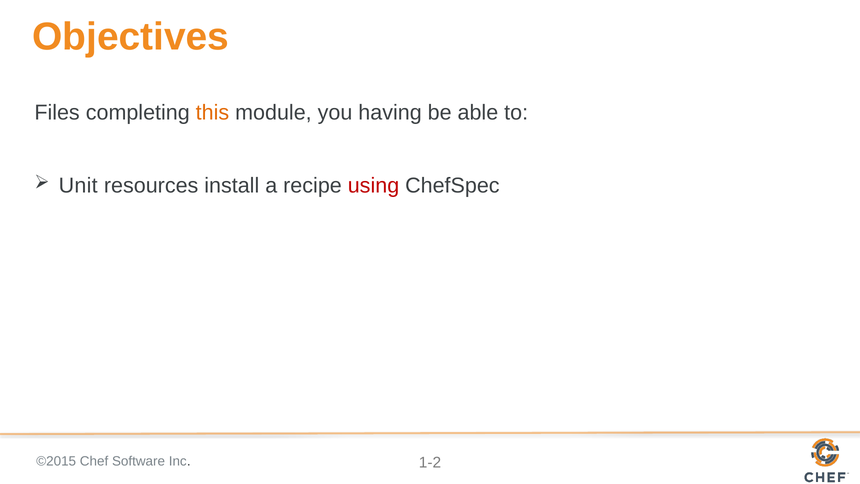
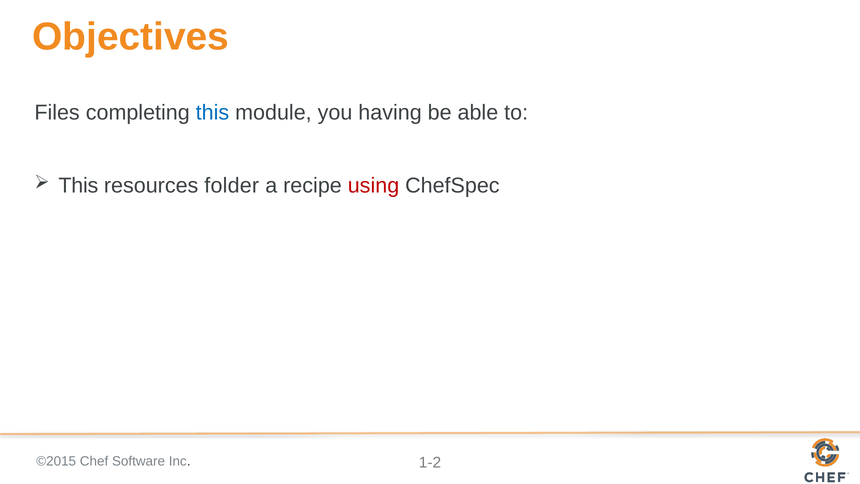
this colour: orange -> blue (212, 113)
Unit: Unit -> This (78, 186)
install: install -> folder (232, 186)
